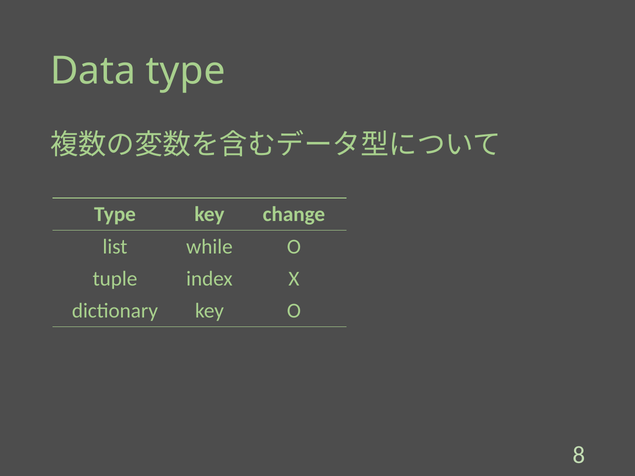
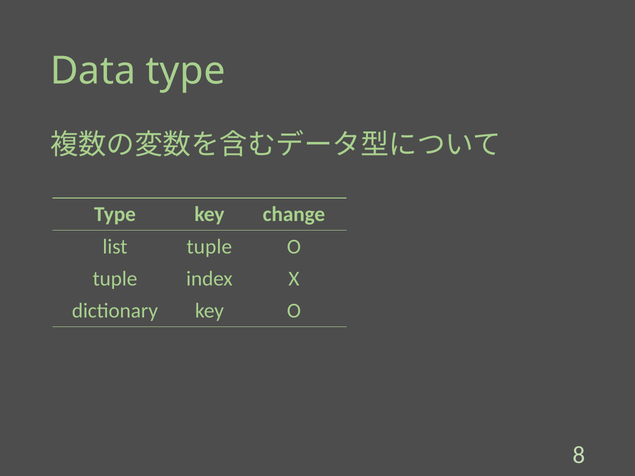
list while: while -> tuple (209, 247)
